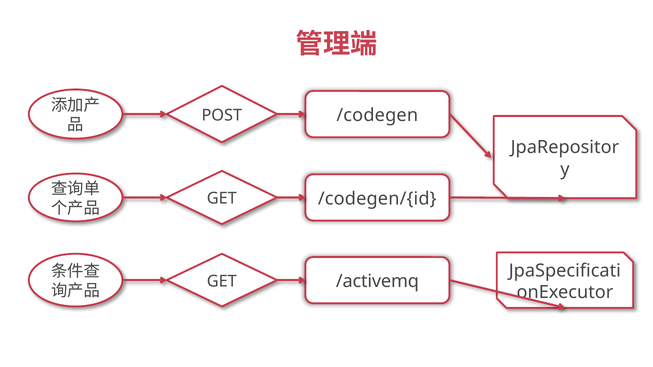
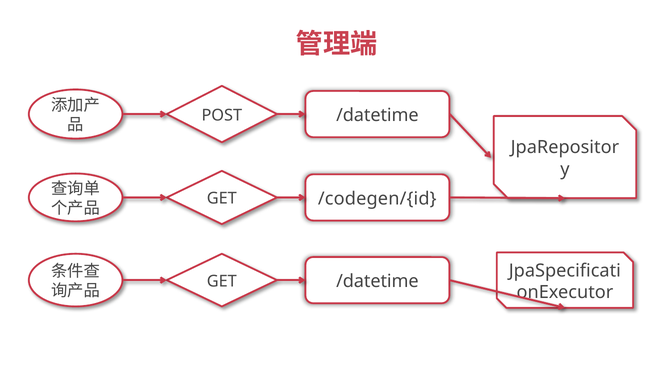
POST /codegen: /codegen -> /datetime (377, 115)
GET /activemq: /activemq -> /datetime (377, 282)
